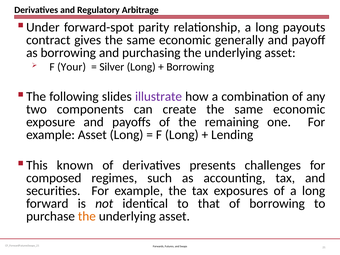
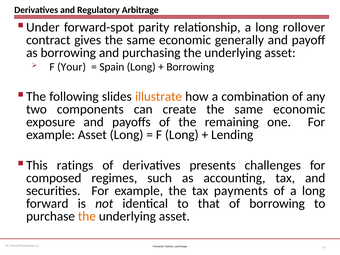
payouts: payouts -> rollover (304, 27)
Silver: Silver -> Spain (112, 67)
illustrate colour: purple -> orange (159, 97)
known: known -> ratings (75, 165)
exposures: exposures -> payments (241, 191)
